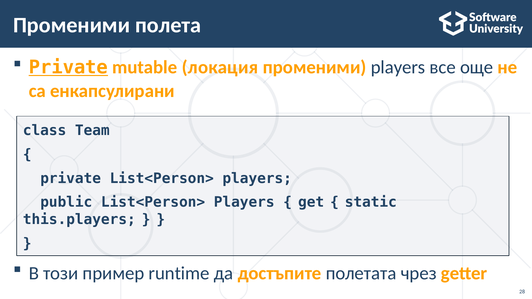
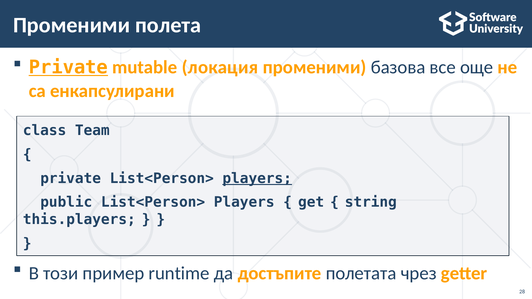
променими players: players -> базова (398, 67)
players underline: none -> present (257, 178)
static: static -> string (371, 202)
